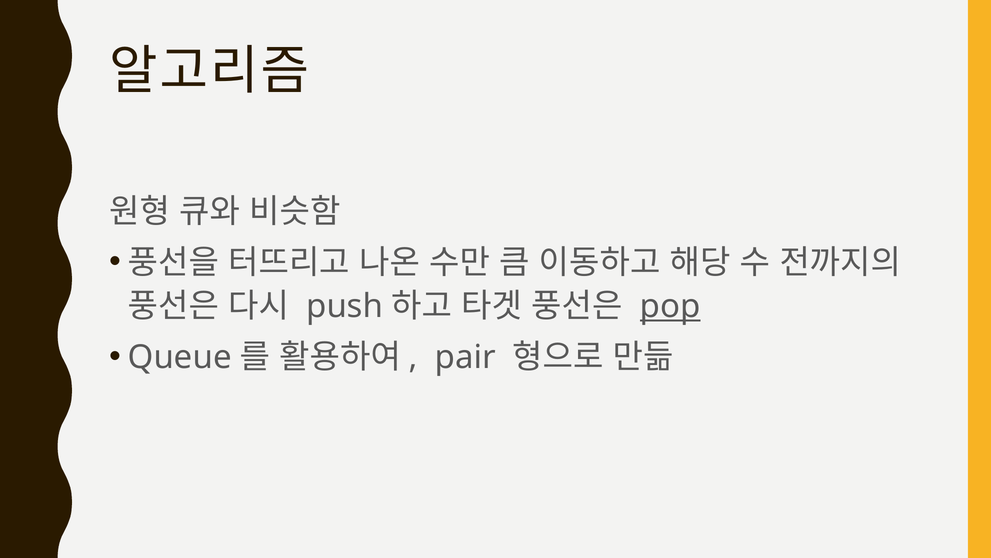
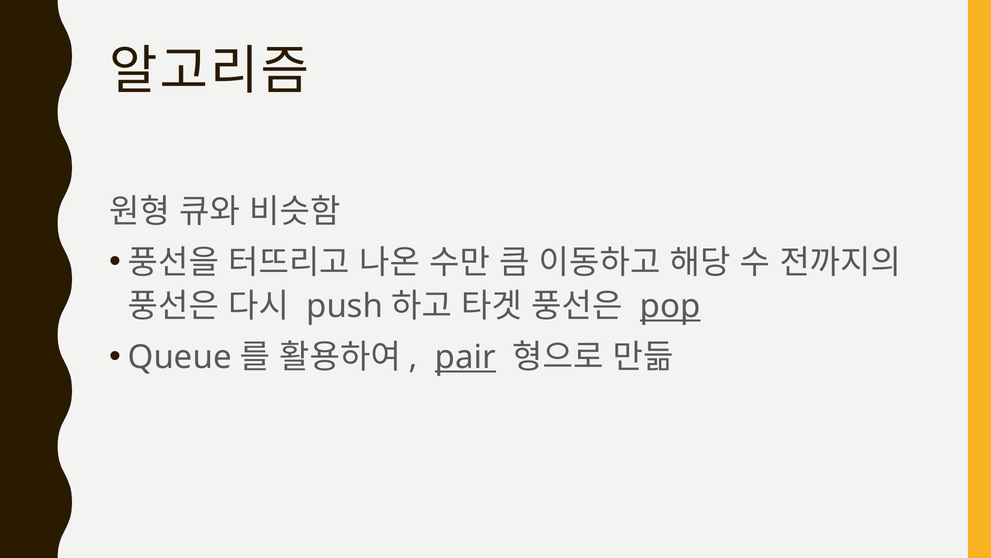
pair underline: none -> present (465, 357)
